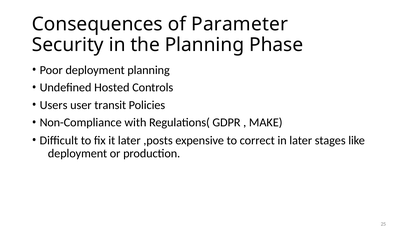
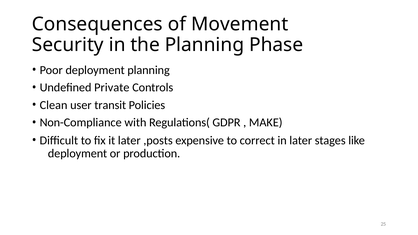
Parameter: Parameter -> Movement (240, 24)
Hosted: Hosted -> Private (112, 88)
Users: Users -> Clean (54, 105)
